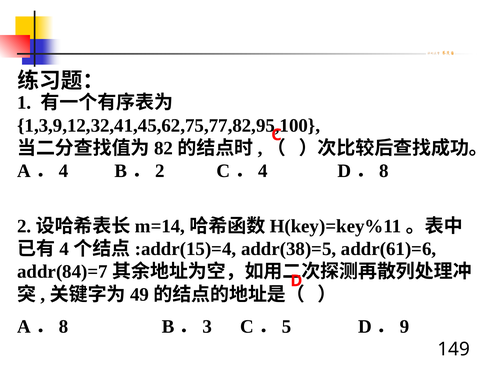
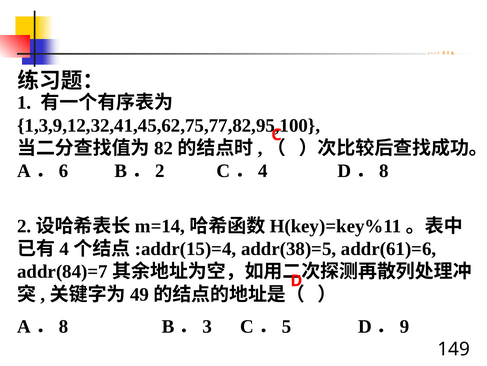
4: 4 -> 6 (64, 171)
